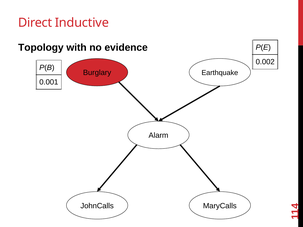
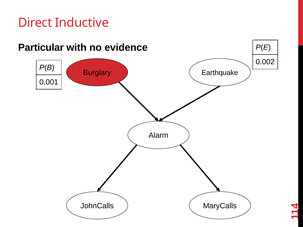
Topology: Topology -> Particular (41, 48)
